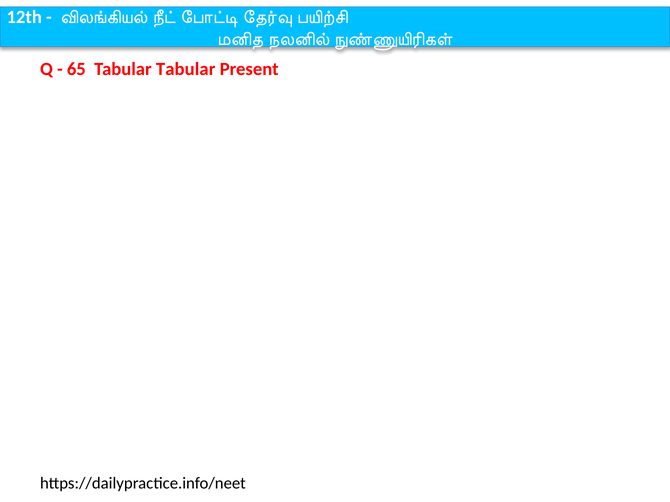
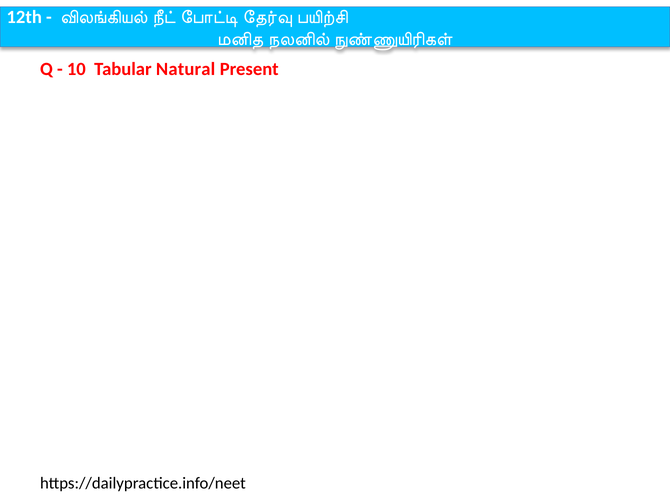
65: 65 -> 10 (76, 69)
Tabular Tabular: Tabular -> Natural (186, 69)
